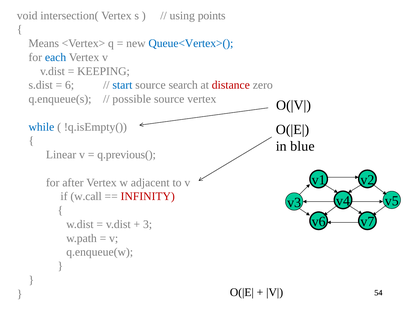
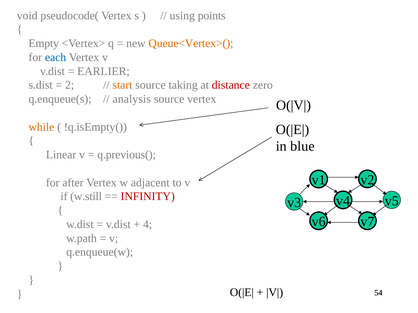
intersection(: intersection( -> pseudocode( (69, 16)
Means: Means -> Empty (44, 43)
Queue<Vertex>( colour: blue -> orange (191, 43)
KEEPING: KEEPING -> EARLIER (103, 71)
6: 6 -> 2 (70, 85)
start colour: blue -> orange (122, 85)
search: search -> taking (183, 85)
possible: possible -> analysis (132, 99)
while colour: blue -> orange (41, 127)
w.call: w.call -> w.still (86, 197)
3: 3 -> 4 (148, 225)
